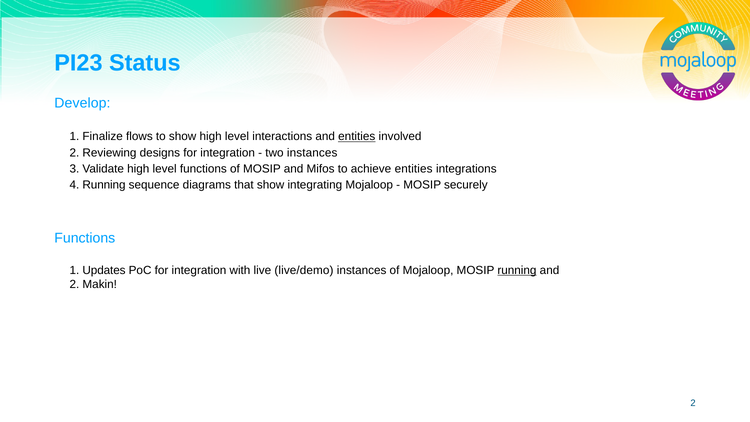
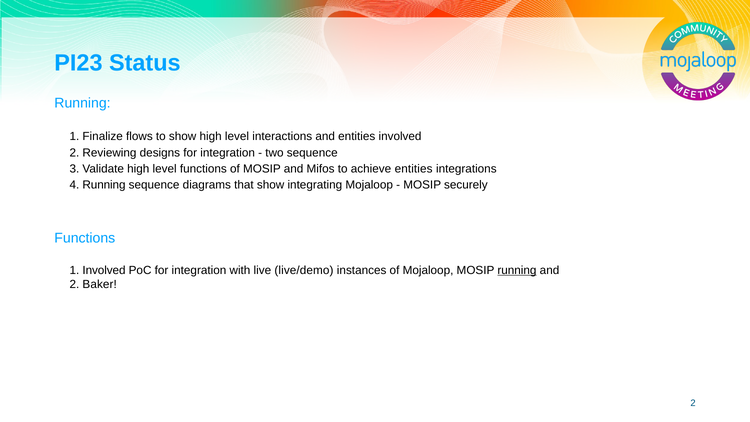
Develop: Develop -> Running (82, 103)
entities underline: present -> none (357, 137)
two instances: instances -> sequence (312, 153)
Updates: Updates -> Involved (104, 270)
Makin: Makin -> Baker (100, 284)
